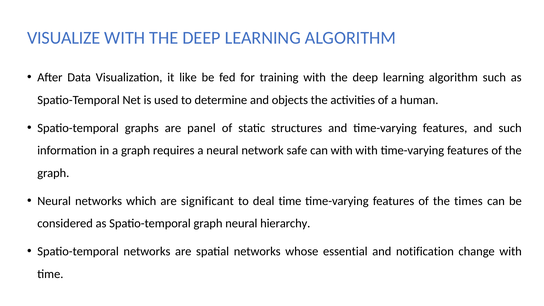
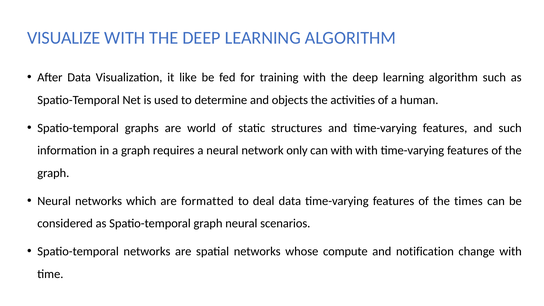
panel: panel -> world (202, 128)
safe: safe -> only (297, 150)
significant: significant -> formatted (207, 201)
deal time: time -> data (290, 201)
hierarchy: hierarchy -> scenarios (285, 223)
essential: essential -> compute (345, 252)
